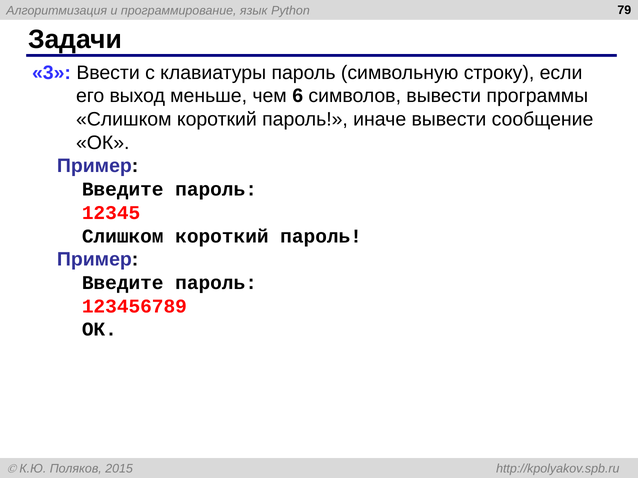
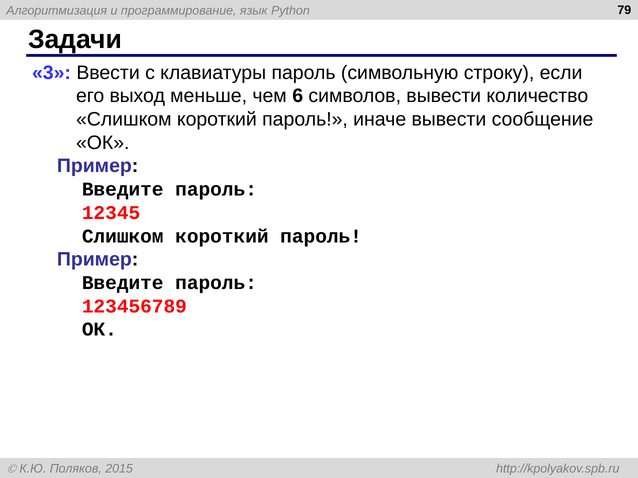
программы: программы -> количество (537, 96)
